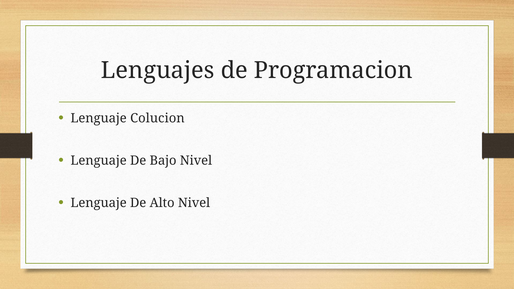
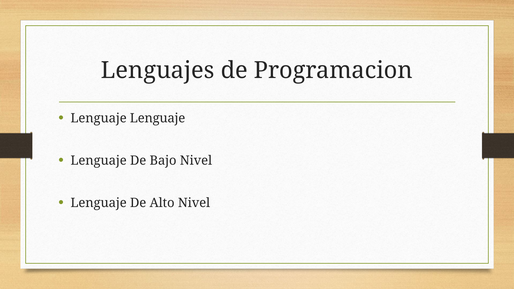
Lenguaje Colucion: Colucion -> Lenguaje (158, 118)
